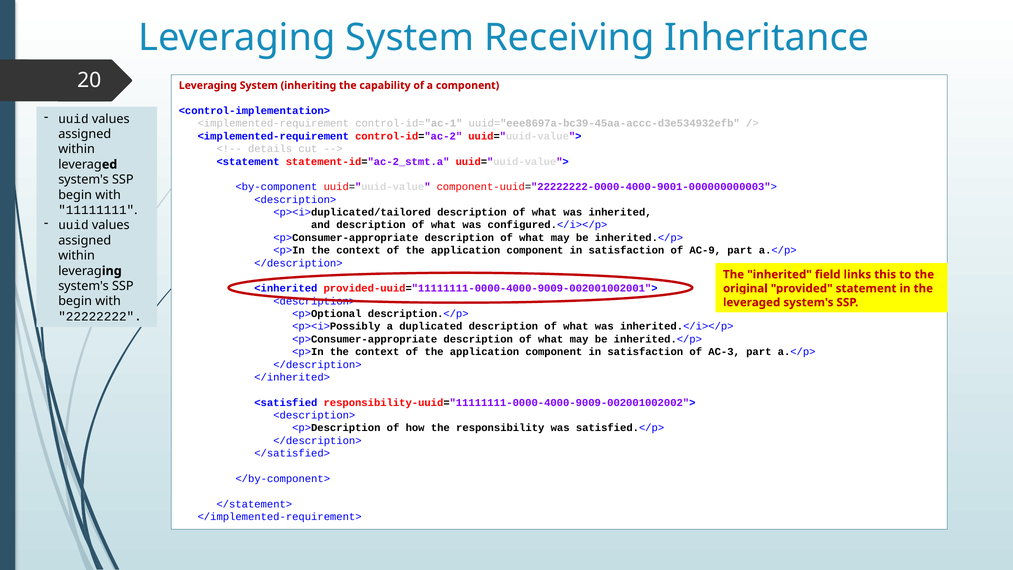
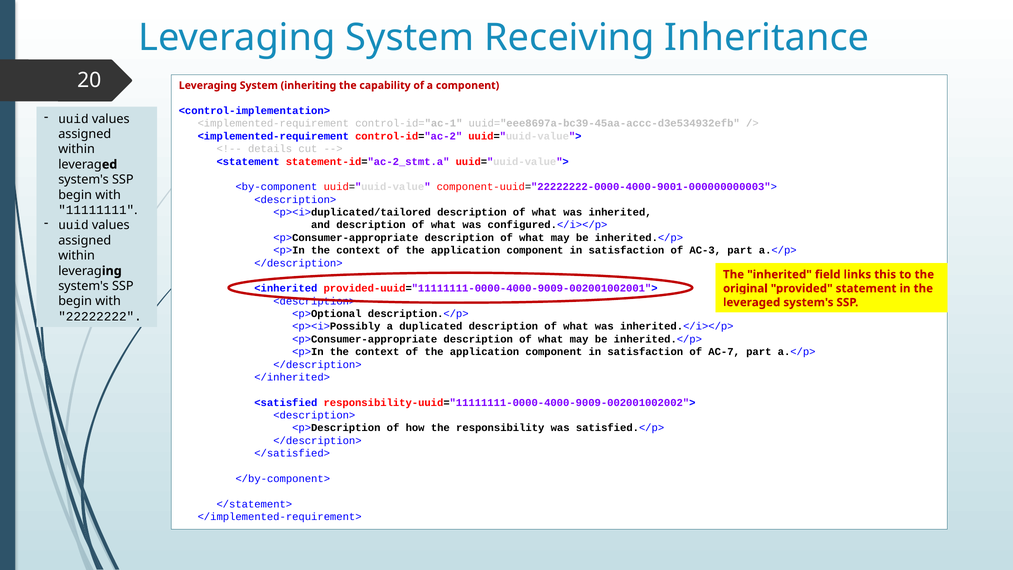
AC-9: AC-9 -> AC-3 (705, 250)
AC-3: AC-3 -> AC-7 (724, 352)
